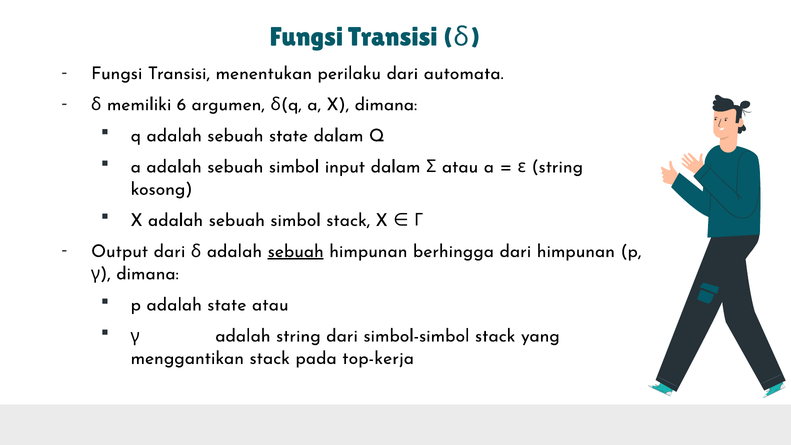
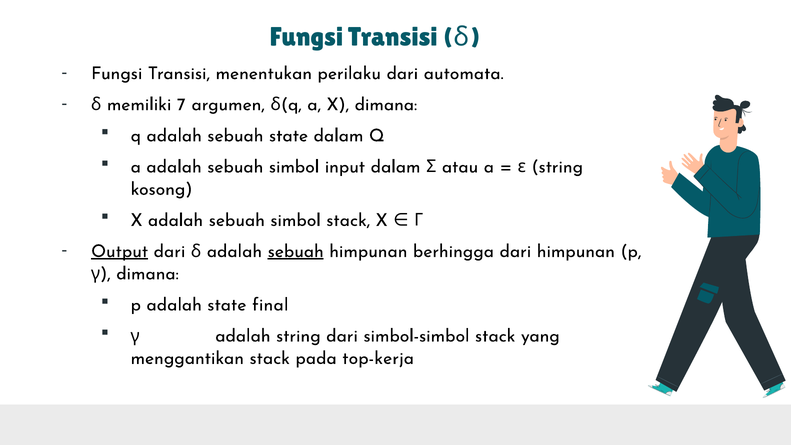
6: 6 -> 7 (181, 104)
Output underline: none -> present (120, 251)
state atau: atau -> final (270, 305)
